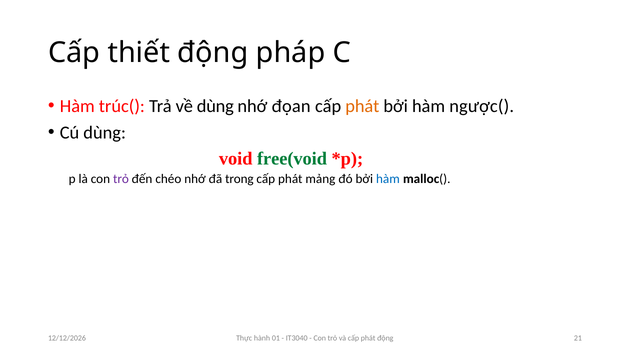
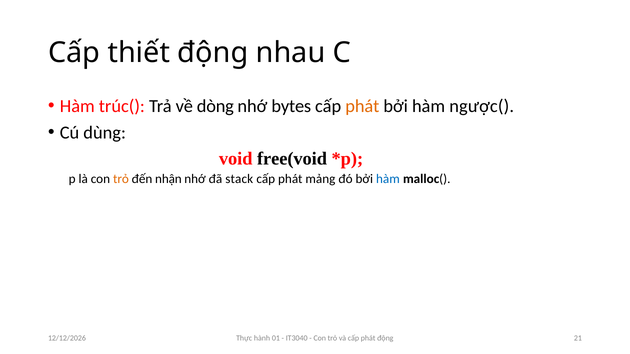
pháp: pháp -> nhau (291, 53)
về dùng: dùng -> dòng (215, 106)
đọan: đọan -> bytes (291, 106)
free(void colour: green -> black (292, 159)
trỏ colour: purple -> orange (121, 179)
chéo: chéo -> nhận (168, 179)
trong: trong -> stack (239, 179)
